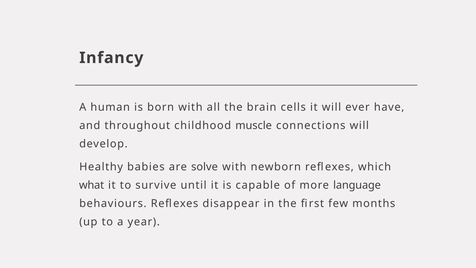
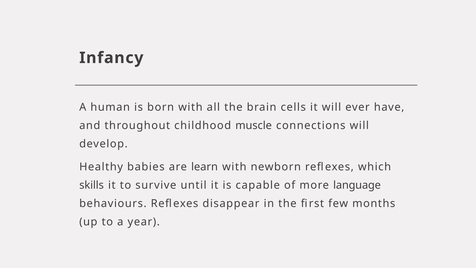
solve: solve -> learn (205, 167)
what: what -> skills (92, 185)
